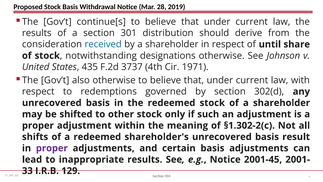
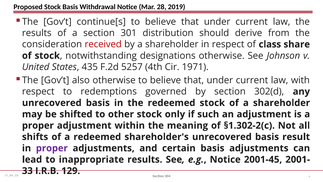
received colour: blue -> red (103, 44)
until: until -> class (270, 44)
3737: 3737 -> 5257 (132, 67)
